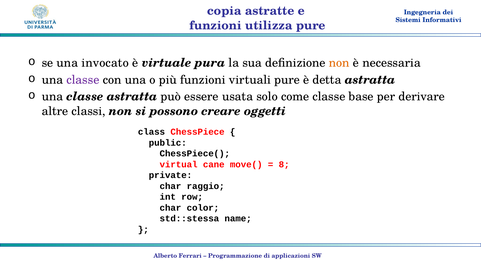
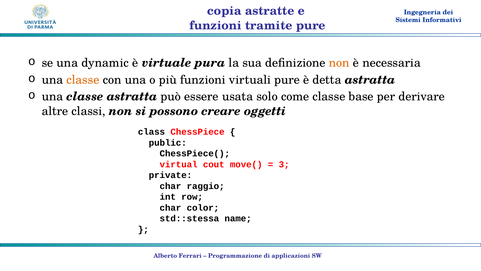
utilizza: utilizza -> tramite (269, 25)
invocato: invocato -> dynamic (105, 63)
classe colour: purple -> orange (83, 80)
cane: cane -> cout (214, 164)
8: 8 -> 3 (284, 164)
